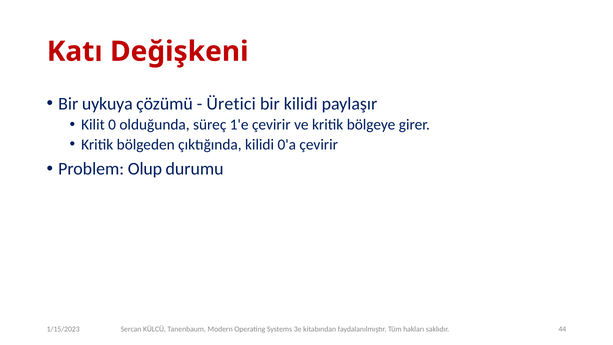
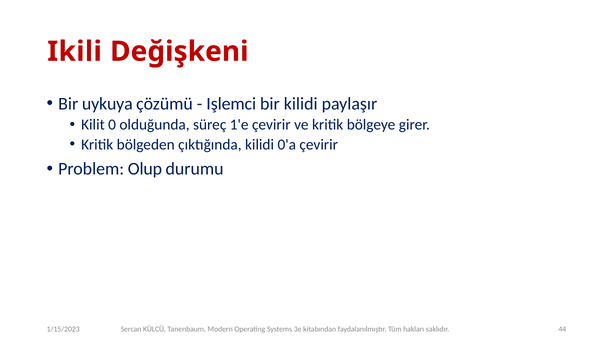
Katı: Katı -> Ikili (75, 51)
Üretici: Üretici -> Işlemci (231, 104)
